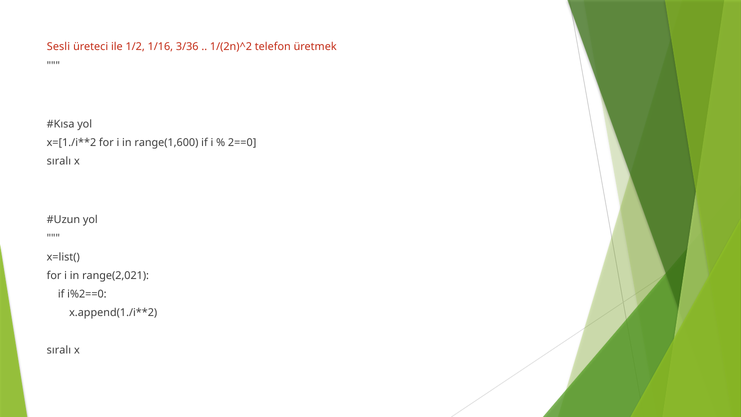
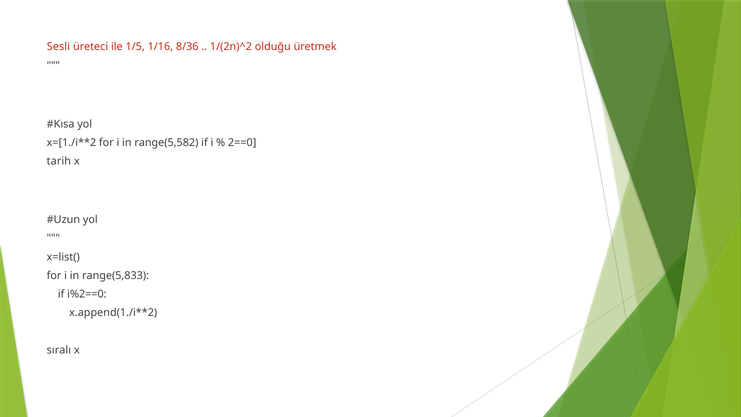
1/2: 1/2 -> 1/5 (135, 47)
3/36: 3/36 -> 8/36 (187, 47)
telefon: telefon -> olduğu (273, 47)
range(1,600: range(1,600 -> range(5,582 (166, 143)
sıralı: sıralı -> tarih (59, 161)
range(2,021: range(2,021 -> range(5,833 (116, 275)
